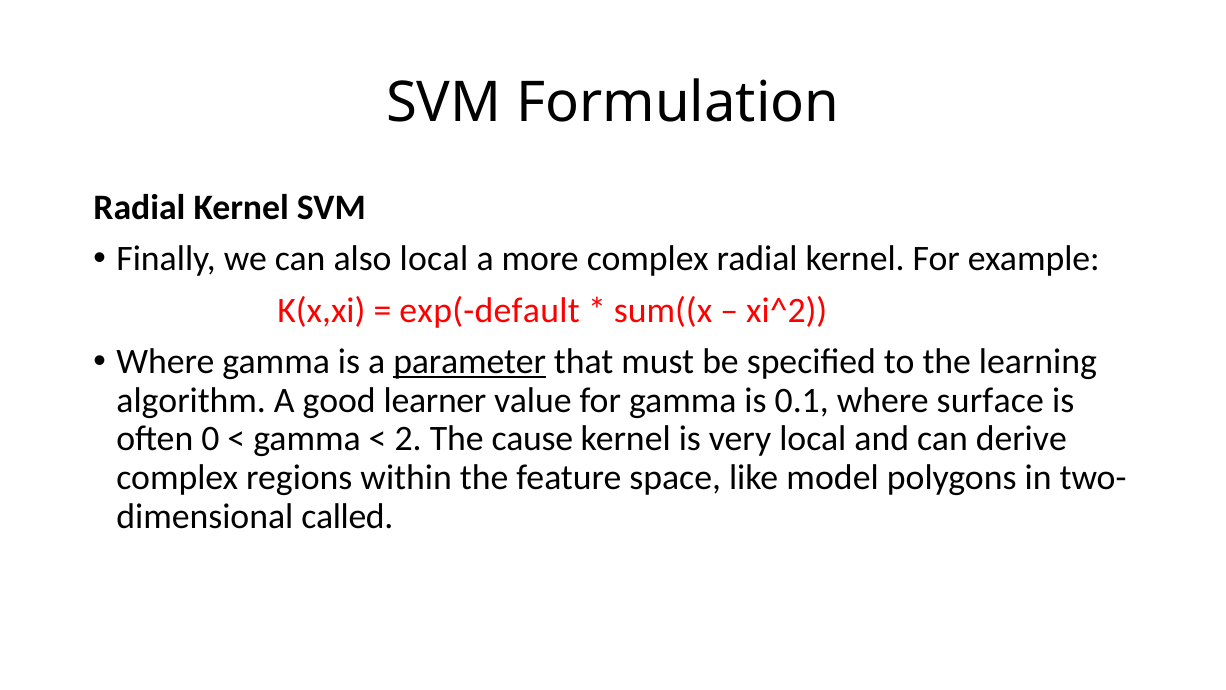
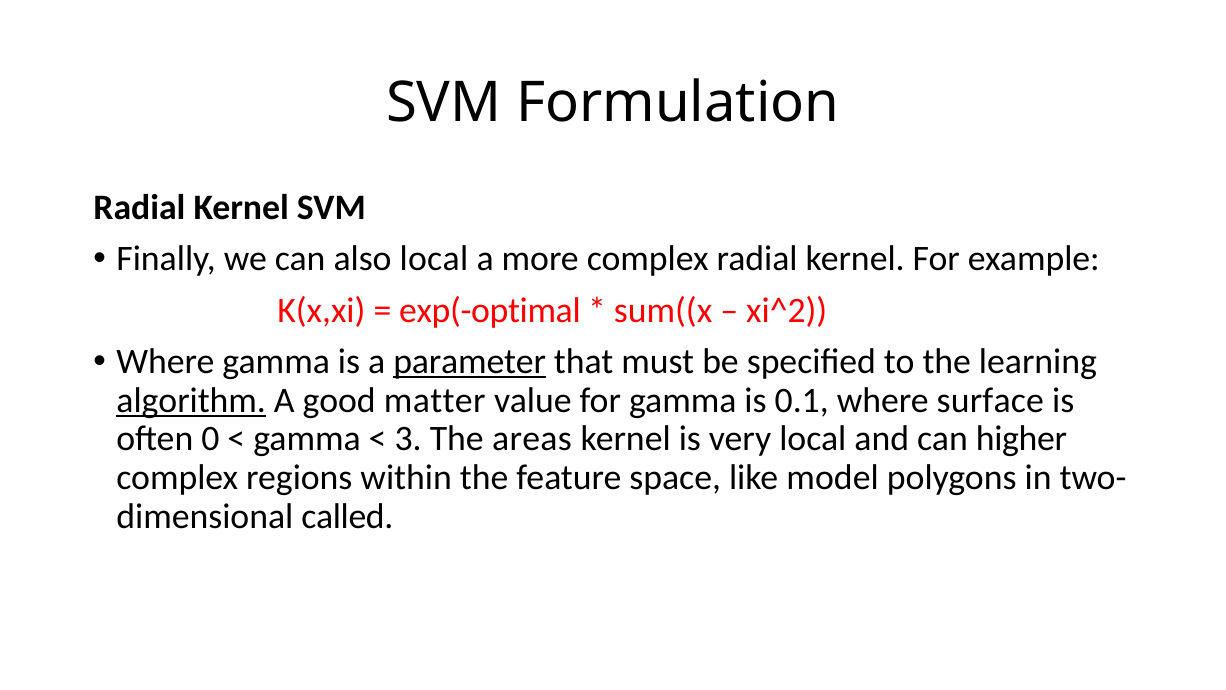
exp(-default: exp(-default -> exp(-optimal (490, 310)
algorithm underline: none -> present (191, 400)
learner: learner -> matter (435, 400)
2: 2 -> 3 (408, 439)
cause: cause -> areas (532, 439)
derive: derive -> higher (1021, 439)
